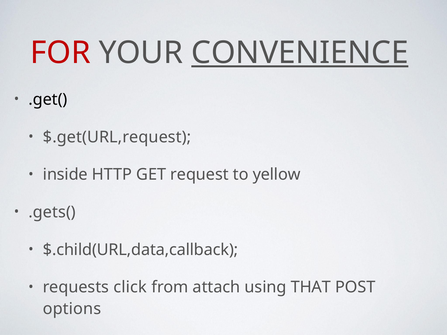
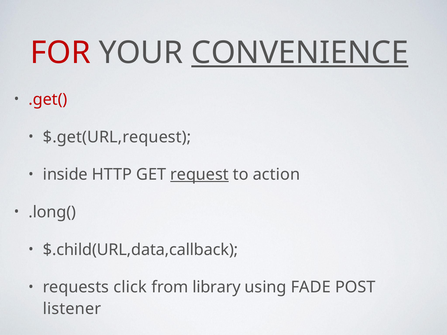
.get( colour: black -> red (48, 99)
request underline: none -> present (199, 175)
yellow: yellow -> action (276, 175)
.gets(: .gets( -> .long( (52, 212)
attach: attach -> library (217, 288)
THAT: THAT -> FADE (311, 288)
options: options -> listener (72, 309)
